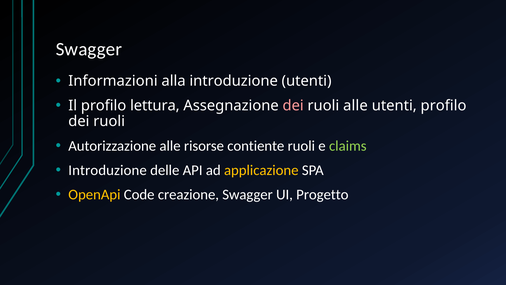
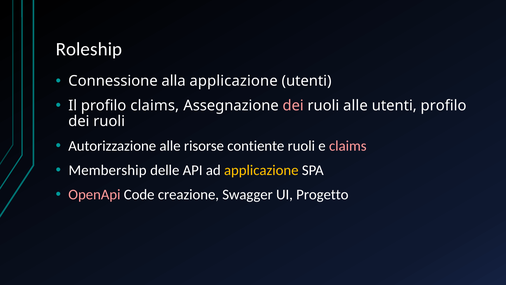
Swagger: Swagger -> Roleship (89, 49)
Informazioni: Informazioni -> Connessione (113, 81)
alla introduzione: introduzione -> applicazione (234, 81)
profilo lettura: lettura -> claims (155, 105)
claims colour: light green -> pink (348, 146)
Introduzione: Introduzione -> Membership (108, 170)
OpenApi colour: yellow -> pink (94, 194)
